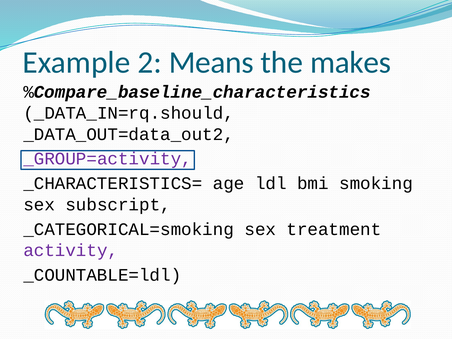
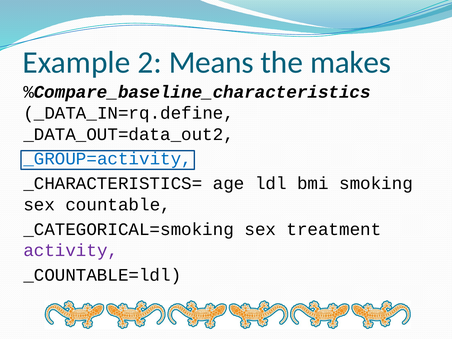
_DATA_IN=rq.should: _DATA_IN=rq.should -> _DATA_IN=rq.define (129, 113)
_GROUP=activity colour: purple -> blue (108, 159)
subscript: subscript -> countable (118, 205)
